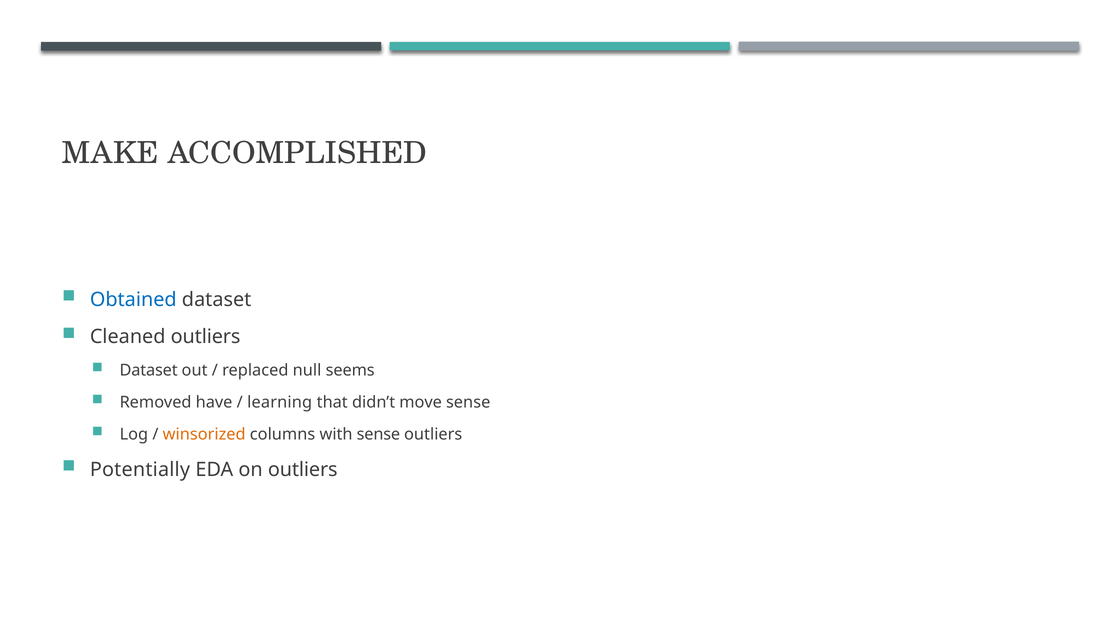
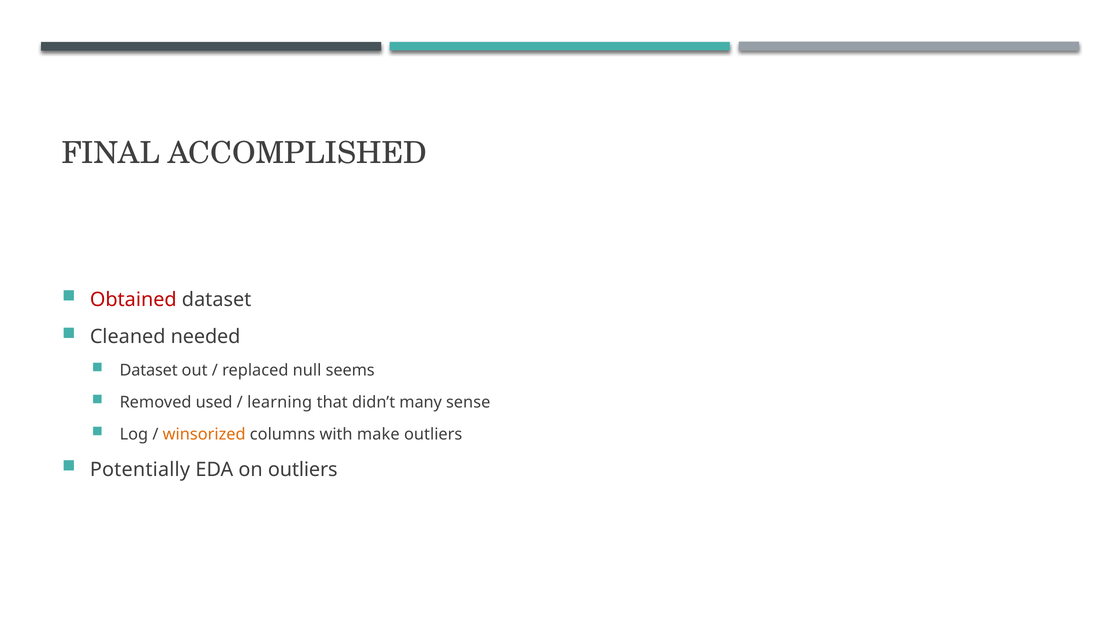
MAKE: MAKE -> FINAL (111, 153)
Obtained colour: blue -> red (133, 300)
Cleaned outliers: outliers -> needed (206, 337)
have: have -> used (214, 402)
move: move -> many (421, 402)
with sense: sense -> make (378, 434)
